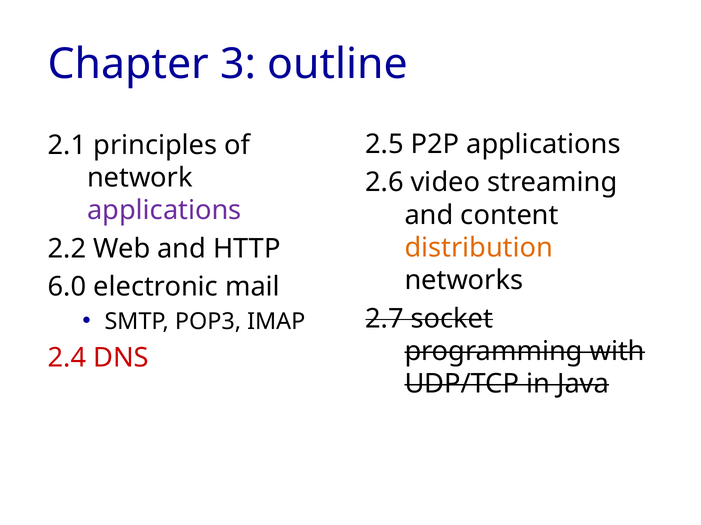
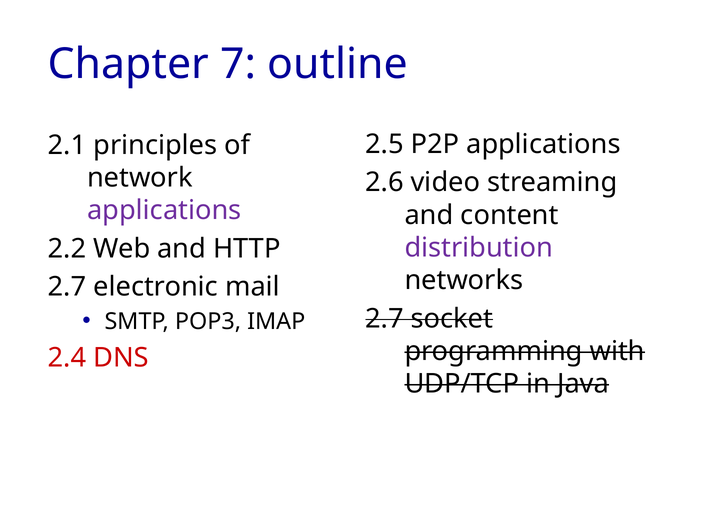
3: 3 -> 7 (238, 64)
distribution colour: orange -> purple (479, 248)
6.0: 6.0 -> 2.7 (67, 287)
